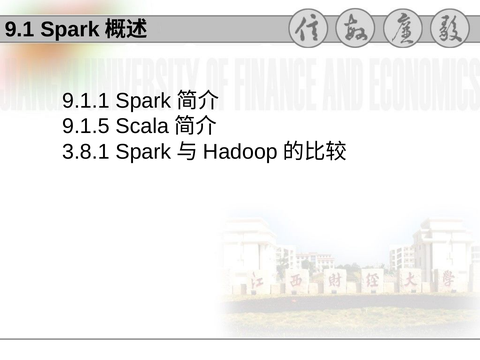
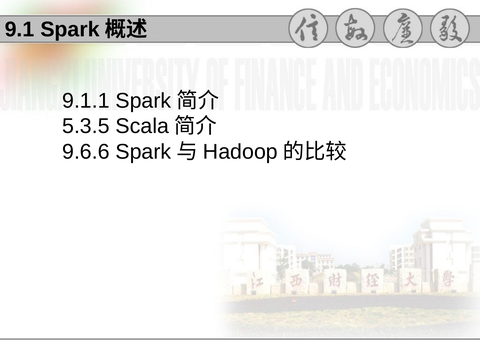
9.1.5: 9.1.5 -> 5.3.5 (86, 126)
3.8.1: 3.8.1 -> 9.6.6 (86, 152)
